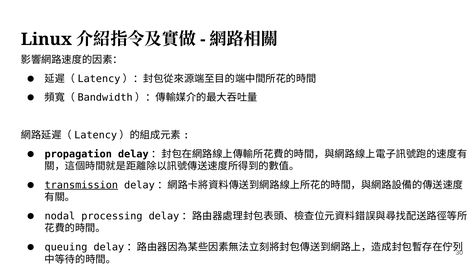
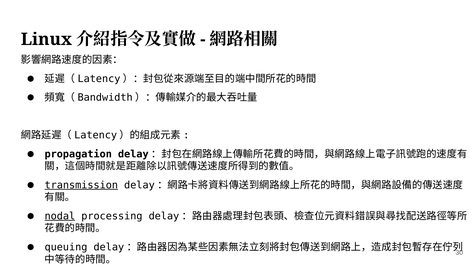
nodal underline: none -> present (60, 216)
